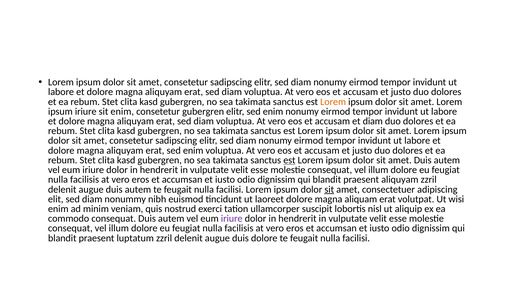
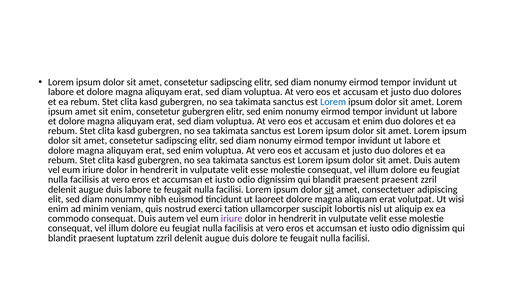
Lorem colour: orange -> blue (333, 102)
ipsum iriure: iriure -> amet (86, 111)
et diam: diam -> enim (373, 121)
est underline: present -> none (289, 160)
praesent aliquyam: aliquyam -> praesent (400, 179)
augue duis autem: autem -> labore (138, 189)
